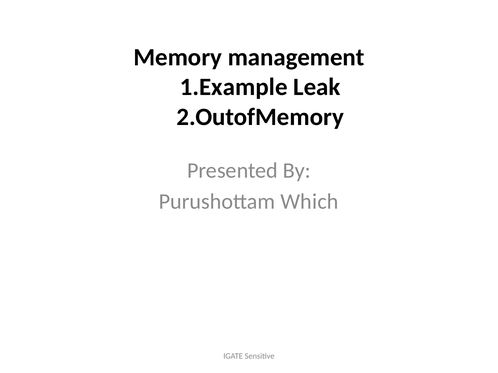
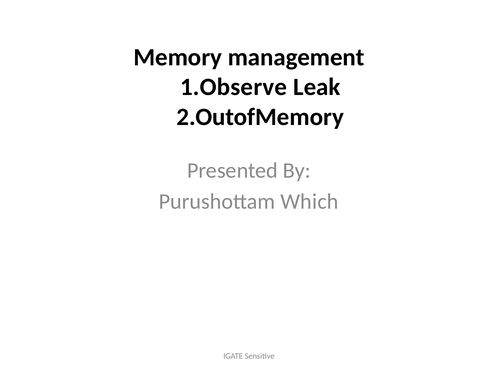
1.Example: 1.Example -> 1.Observe (234, 87)
